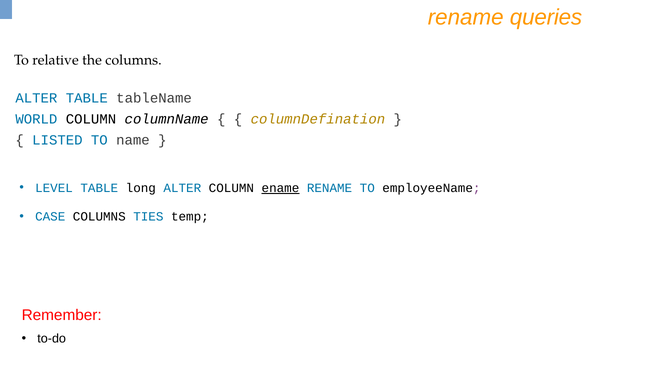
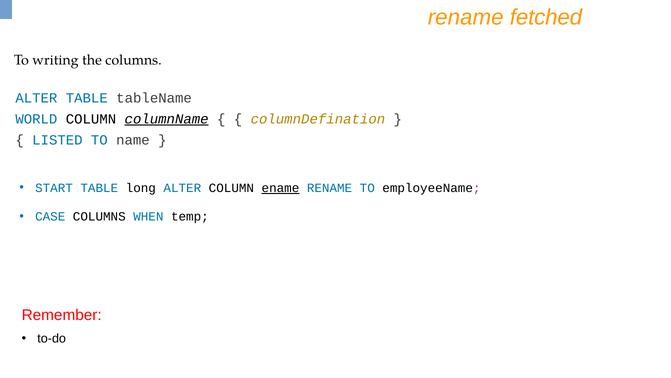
queries: queries -> fetched (546, 17)
relative: relative -> writing (55, 60)
columnName underline: none -> present (167, 119)
LEVEL: LEVEL -> START (54, 188)
TIES: TIES -> WHEN (148, 216)
